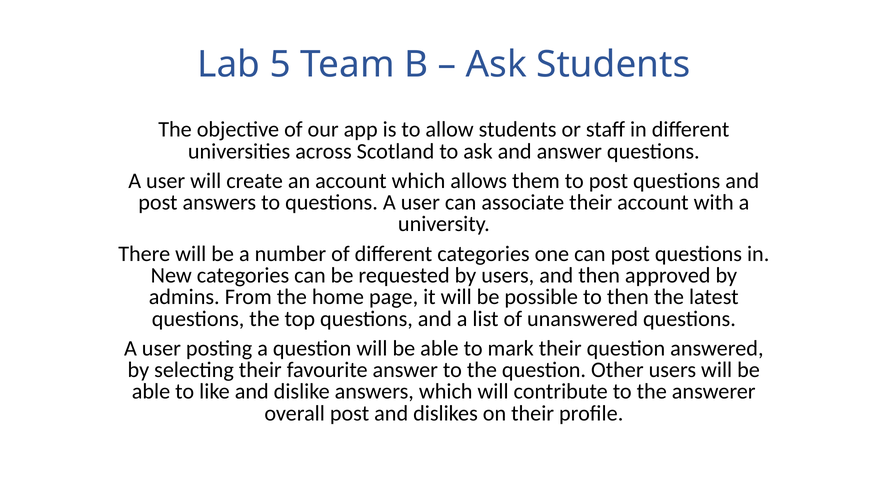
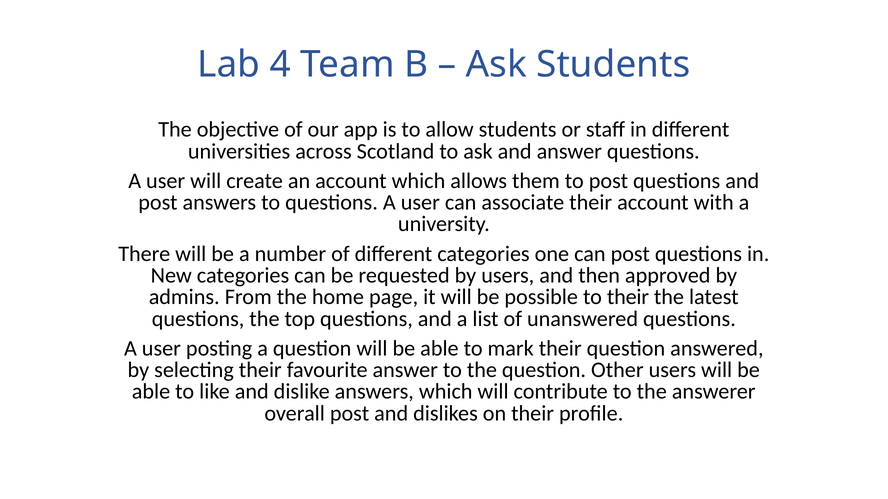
5: 5 -> 4 (280, 64)
to then: then -> their (628, 297)
